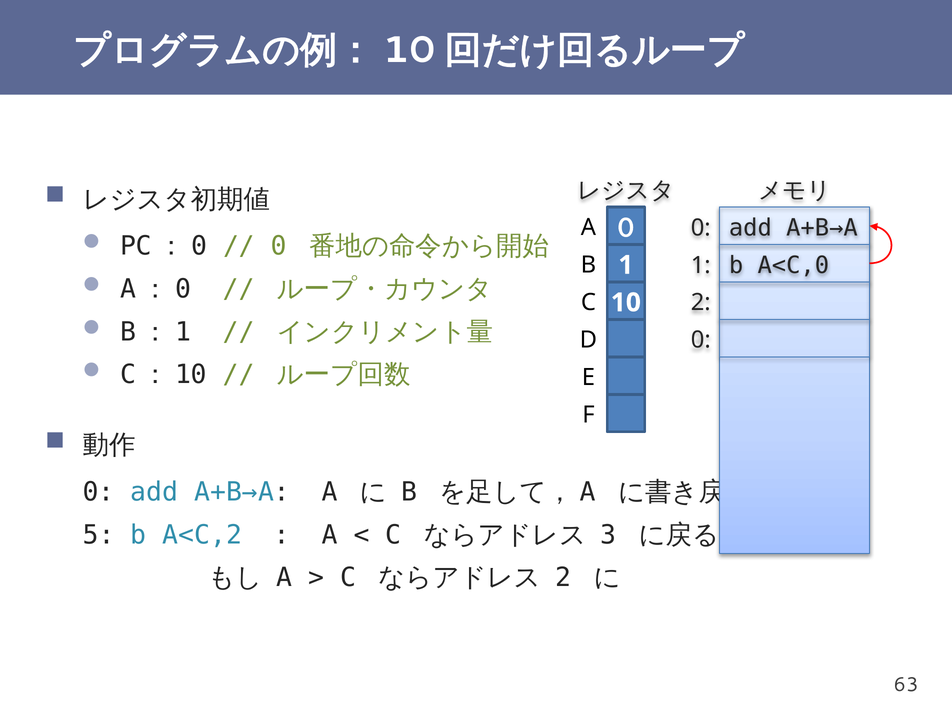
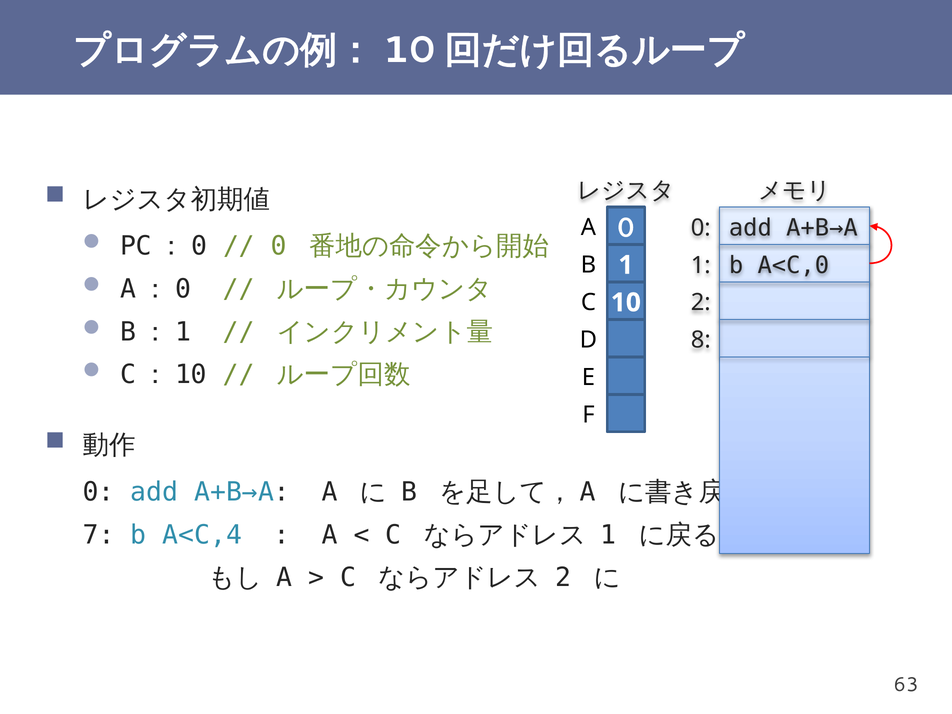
0: 0 -> 8 (701, 340)
5: 5 -> 7 (99, 535)
A<C,2: A<C,2 -> A<C,4 (202, 535)
3: 3 -> 1 (608, 535)
